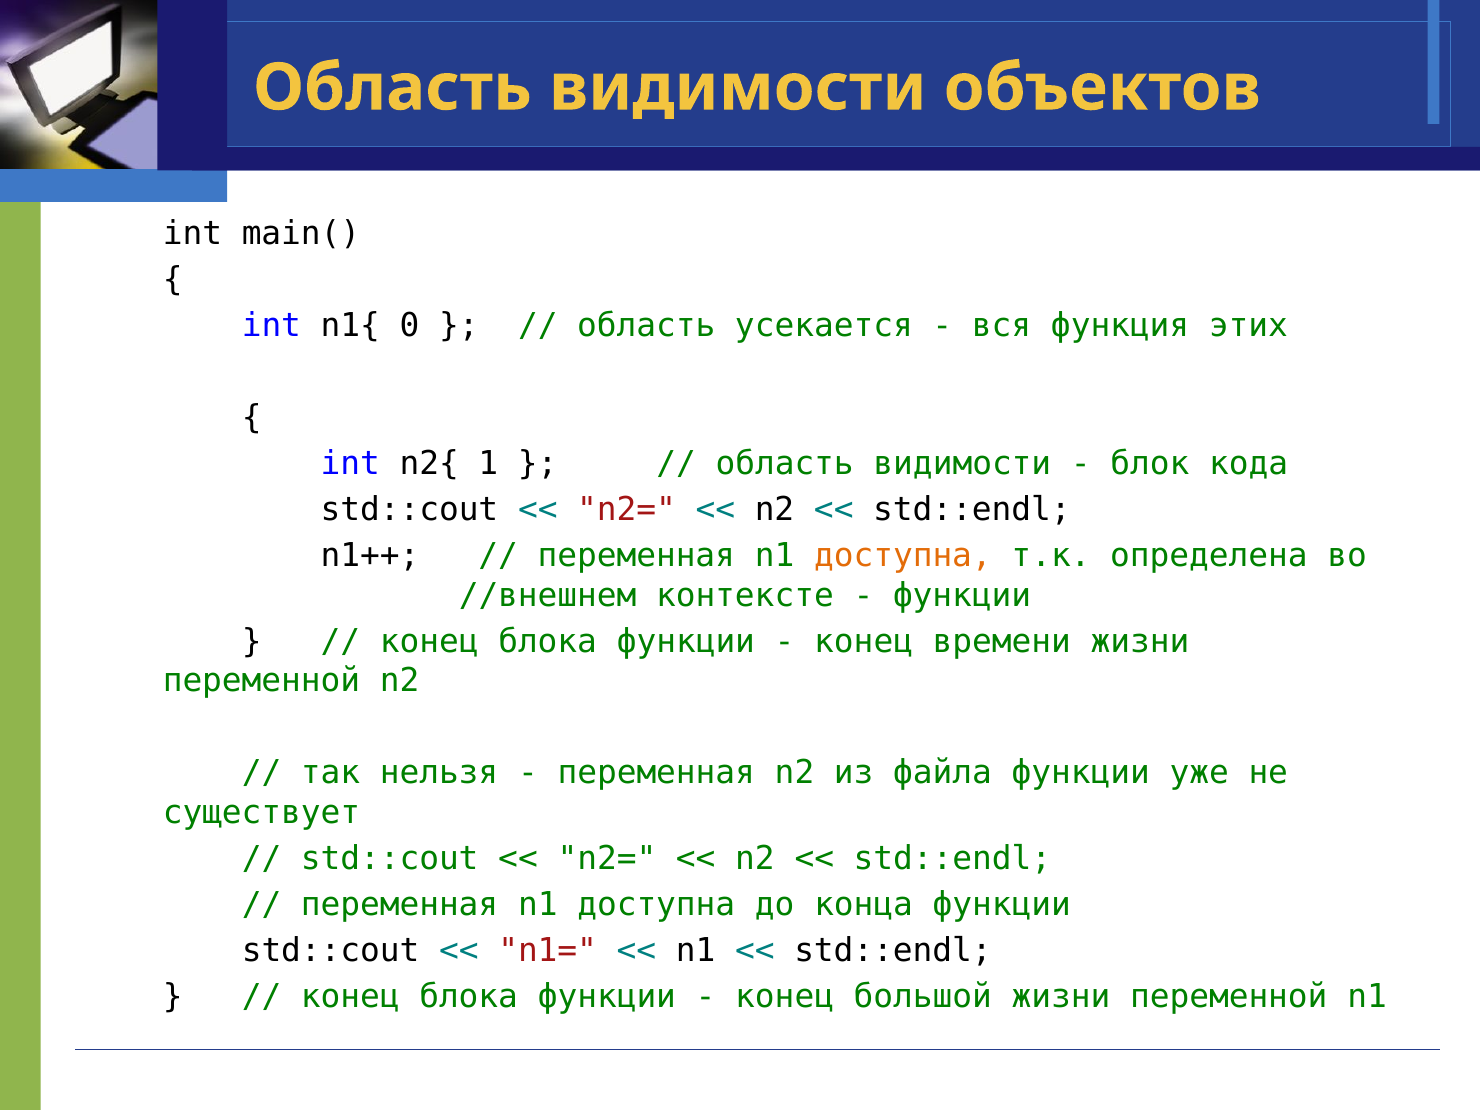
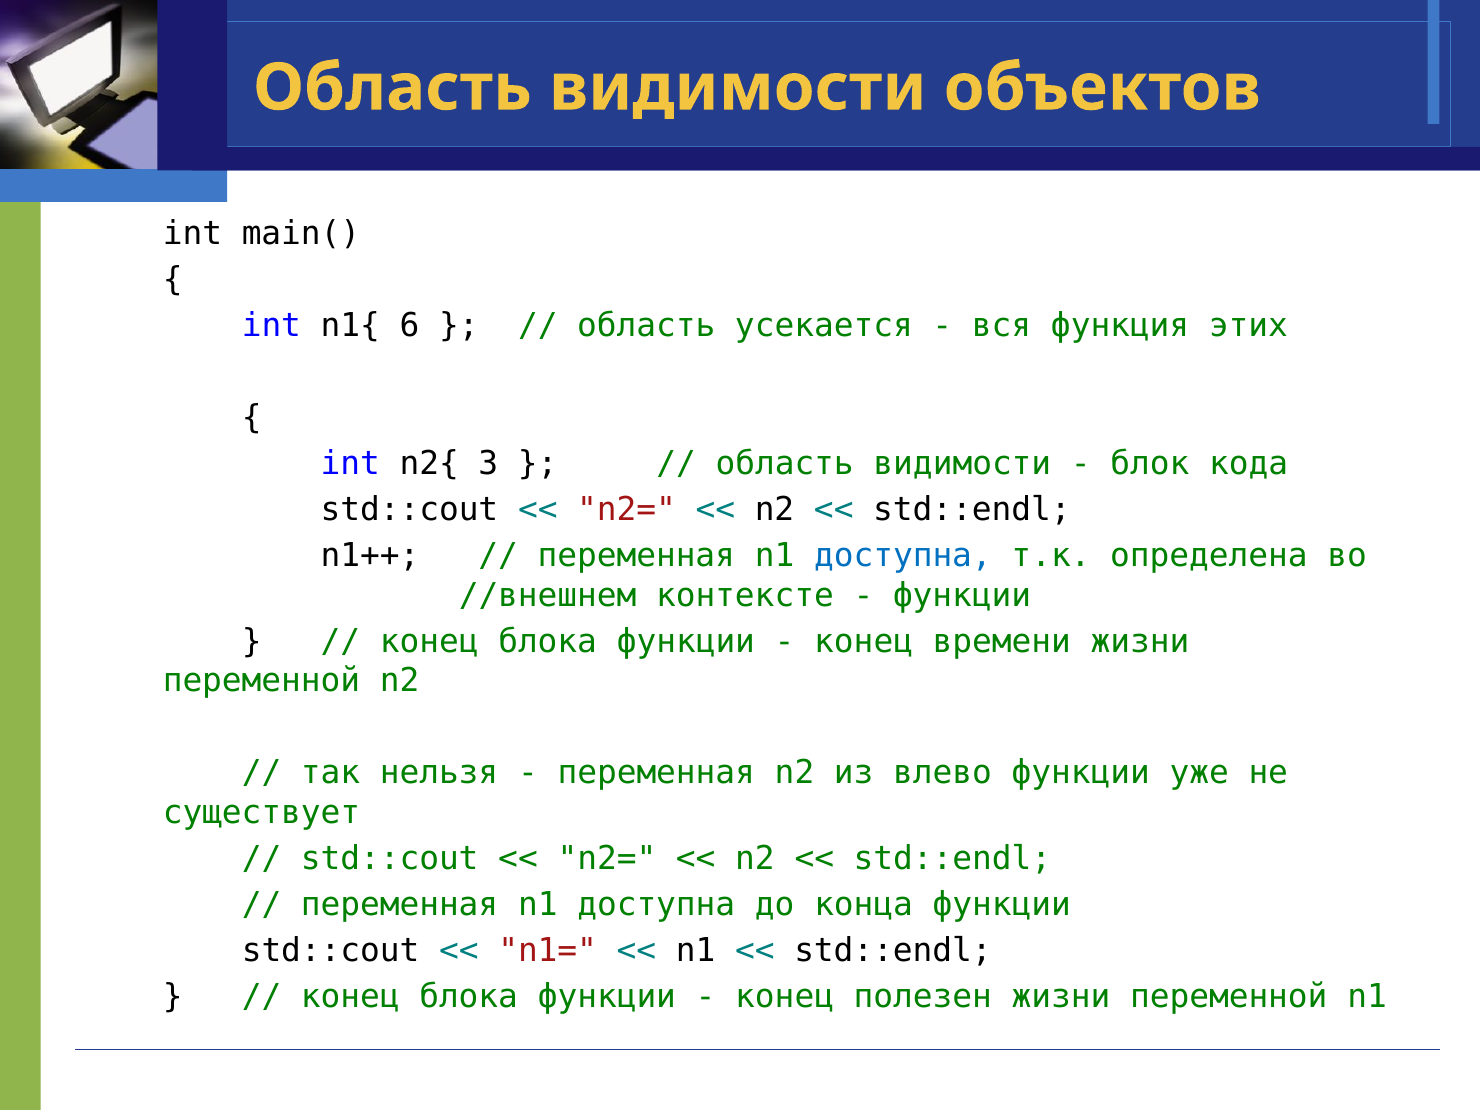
0: 0 -> 6 (409, 326)
1: 1 -> 3 (488, 464)
доступна colour: orange -> blue (903, 556)
файла: файла -> влево (943, 773)
большой: большой -> полезен (923, 996)
